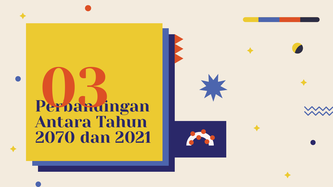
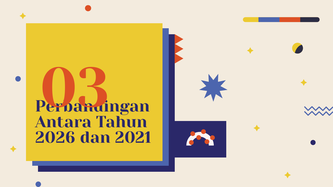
2070: 2070 -> 2026 (55, 138)
